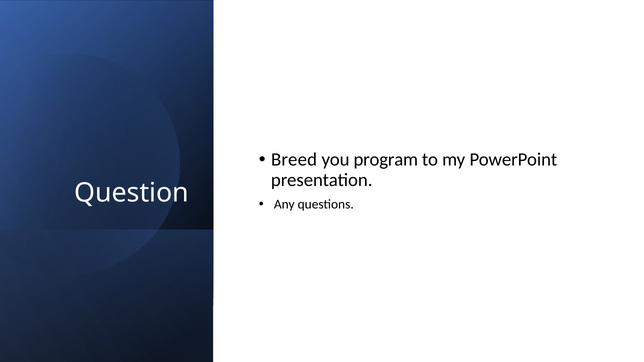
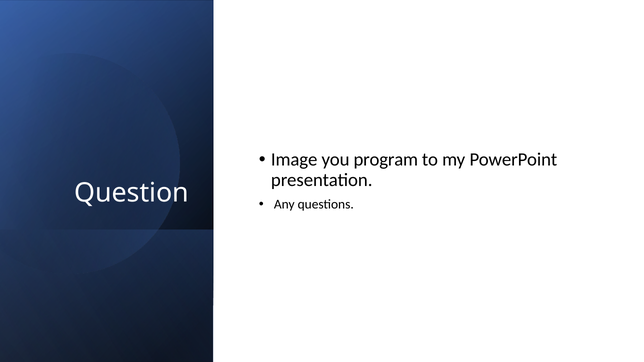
Breed: Breed -> Image (294, 160)
